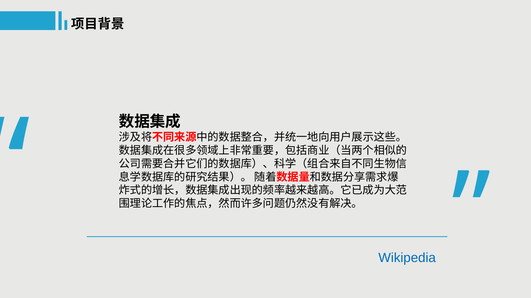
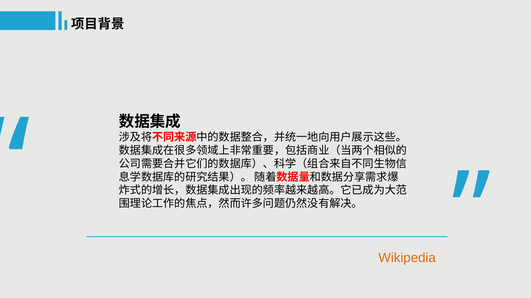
Wikipedia colour: blue -> orange (407, 258)
